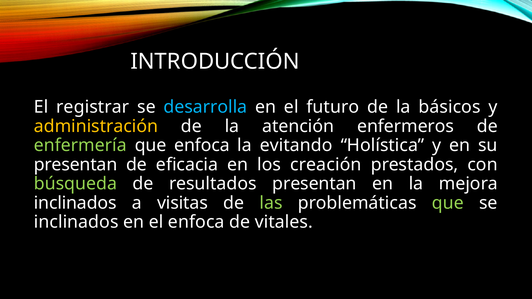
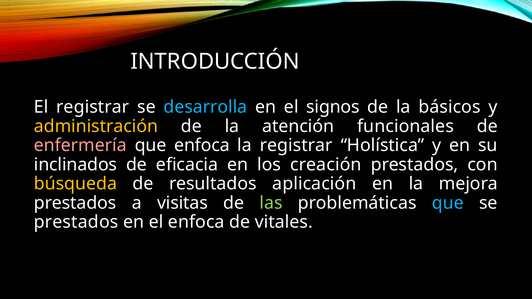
futuro: futuro -> signos (333, 107)
enfermeros: enfermeros -> funcionales (405, 126)
enfermería colour: light green -> pink (80, 146)
la evitando: evitando -> registrar (296, 146)
presentan: presentan -> inclinados (76, 165)
búsqueda colour: light green -> yellow (75, 184)
resultados presentan: presentan -> aplicación (314, 184)
inclinados: inclinados -> prestados (75, 203)
que colour: light green -> light blue (448, 203)
inclinados: inclinados -> prestados (76, 222)
